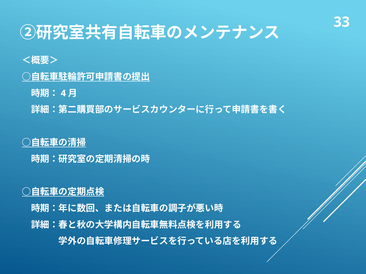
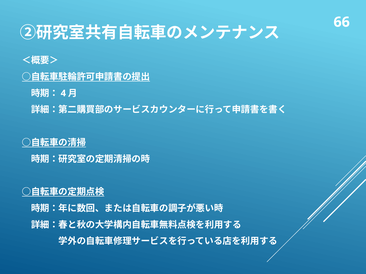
33: 33 -> 66 (342, 22)
